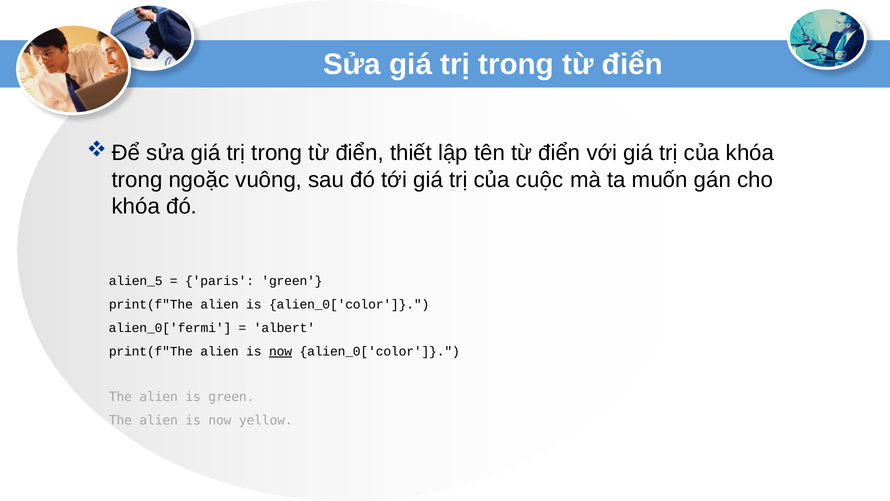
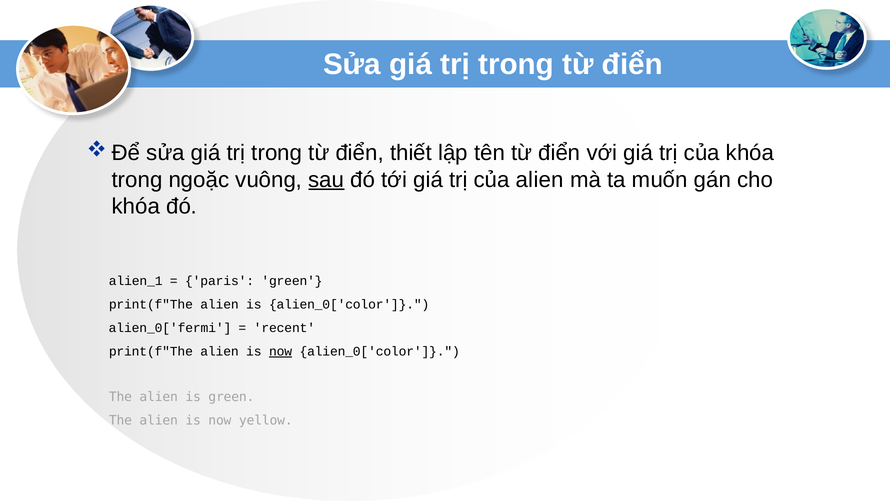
sau underline: none -> present (326, 180)
của cuộc: cuộc -> alien (540, 180)
alien_5: alien_5 -> alien_1 (136, 281)
albert: albert -> recent (284, 328)
